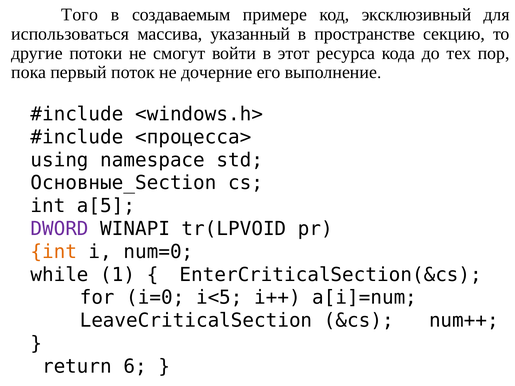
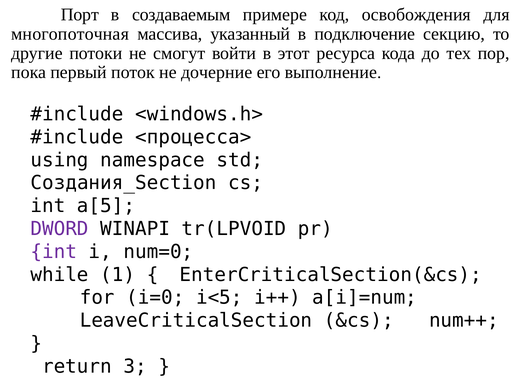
Того: Того -> Порт (80, 15)
эксклюзивный: эксклюзивный -> освобождения (416, 15)
использоваться: использоваться -> многопоточная (70, 34)
пространстве: пространстве -> подключение (365, 34)
Основные_Section: Основные_Section -> Создания_Section (124, 183)
int colour: orange -> purple (54, 252)
6: 6 -> 3 (135, 367)
